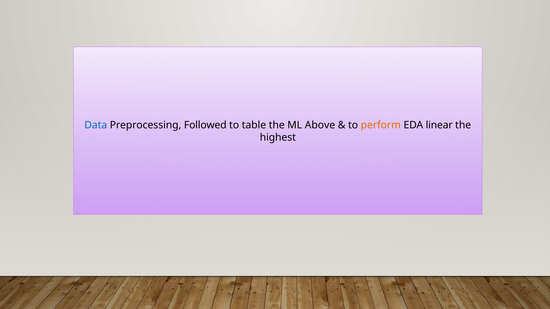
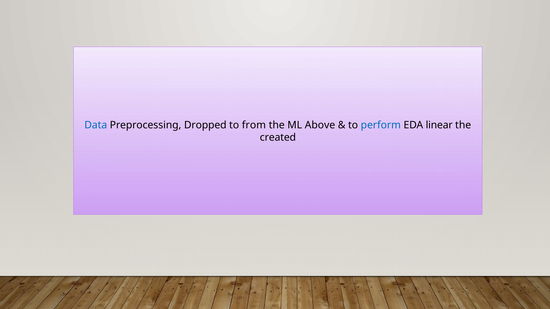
Followed: Followed -> Dropped (205, 125)
table: table -> from (254, 125)
perform colour: orange -> blue (381, 125)
highest: highest -> created (278, 138)
